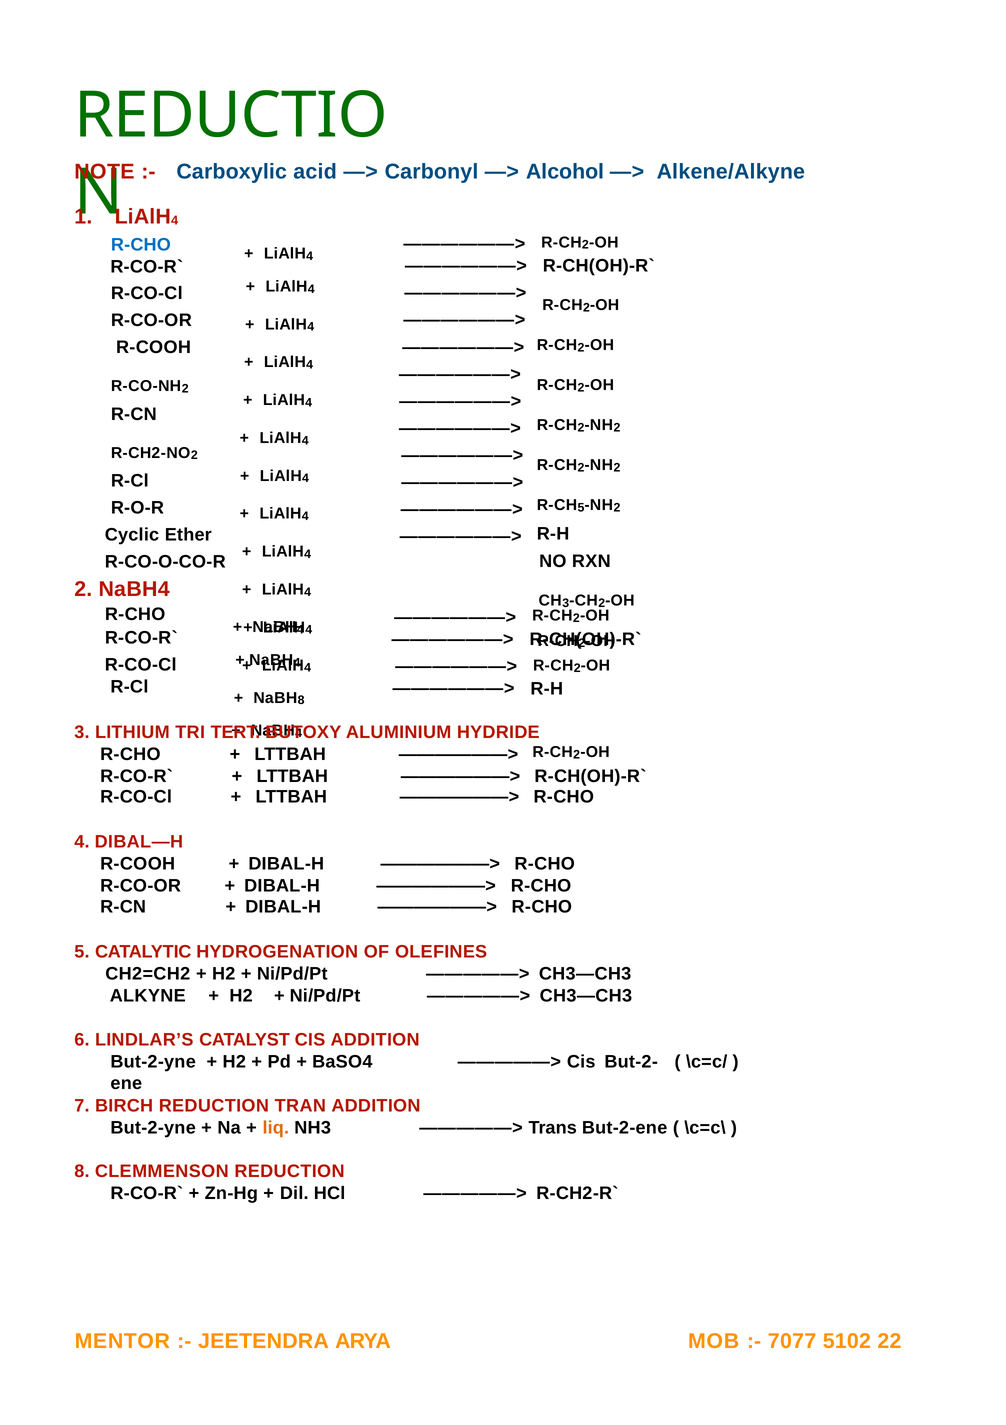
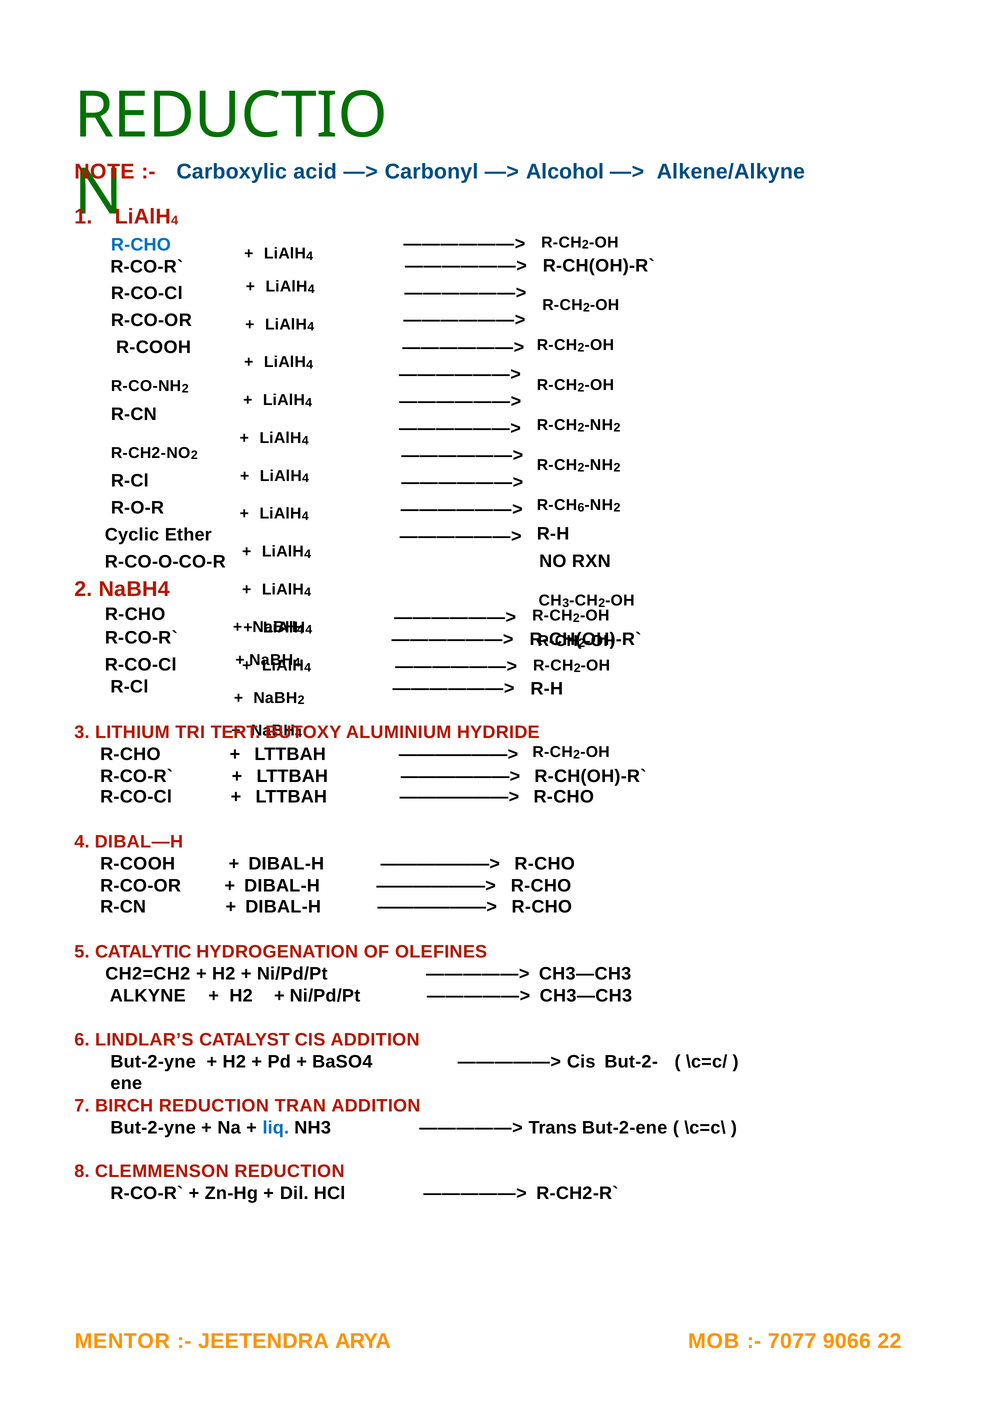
5: 5 -> 6 (581, 508)
8: 8 -> 2 (301, 700)
liq colour: orange -> blue (276, 1128)
5102: 5102 -> 9066 (847, 1341)
